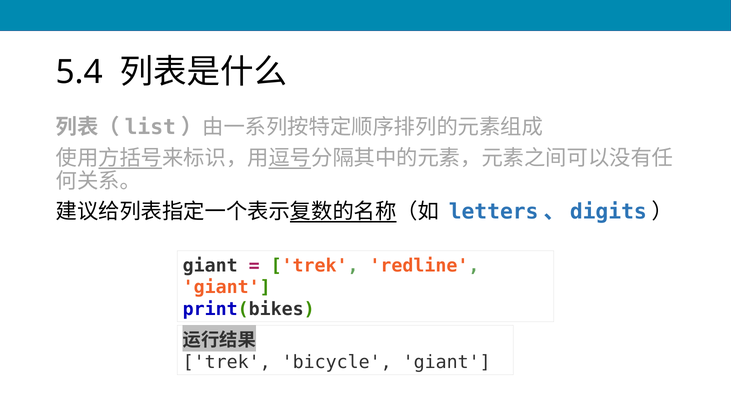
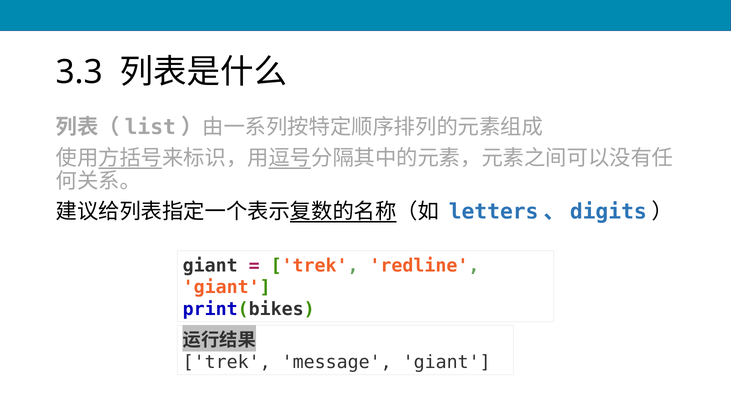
5.4: 5.4 -> 3.3 (79, 72)
bicycle: bicycle -> message (337, 362)
